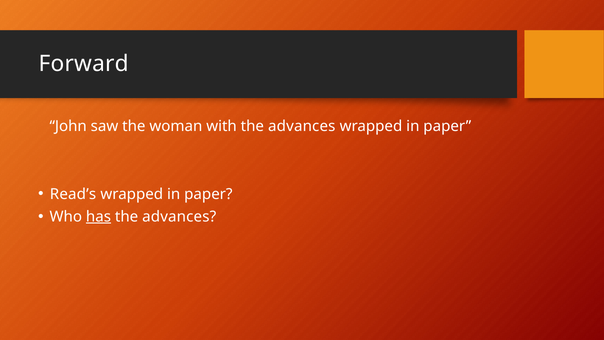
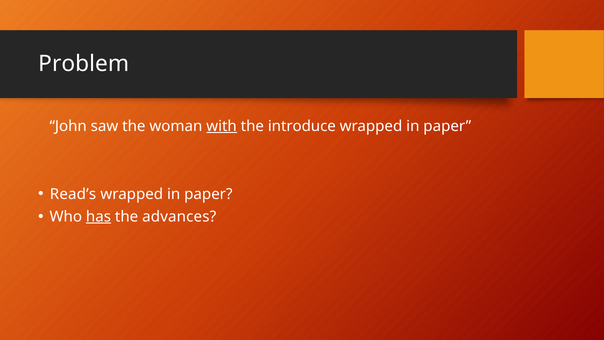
Forward: Forward -> Problem (84, 64)
with underline: none -> present (222, 126)
advances: advances -> introduce (302, 126)
